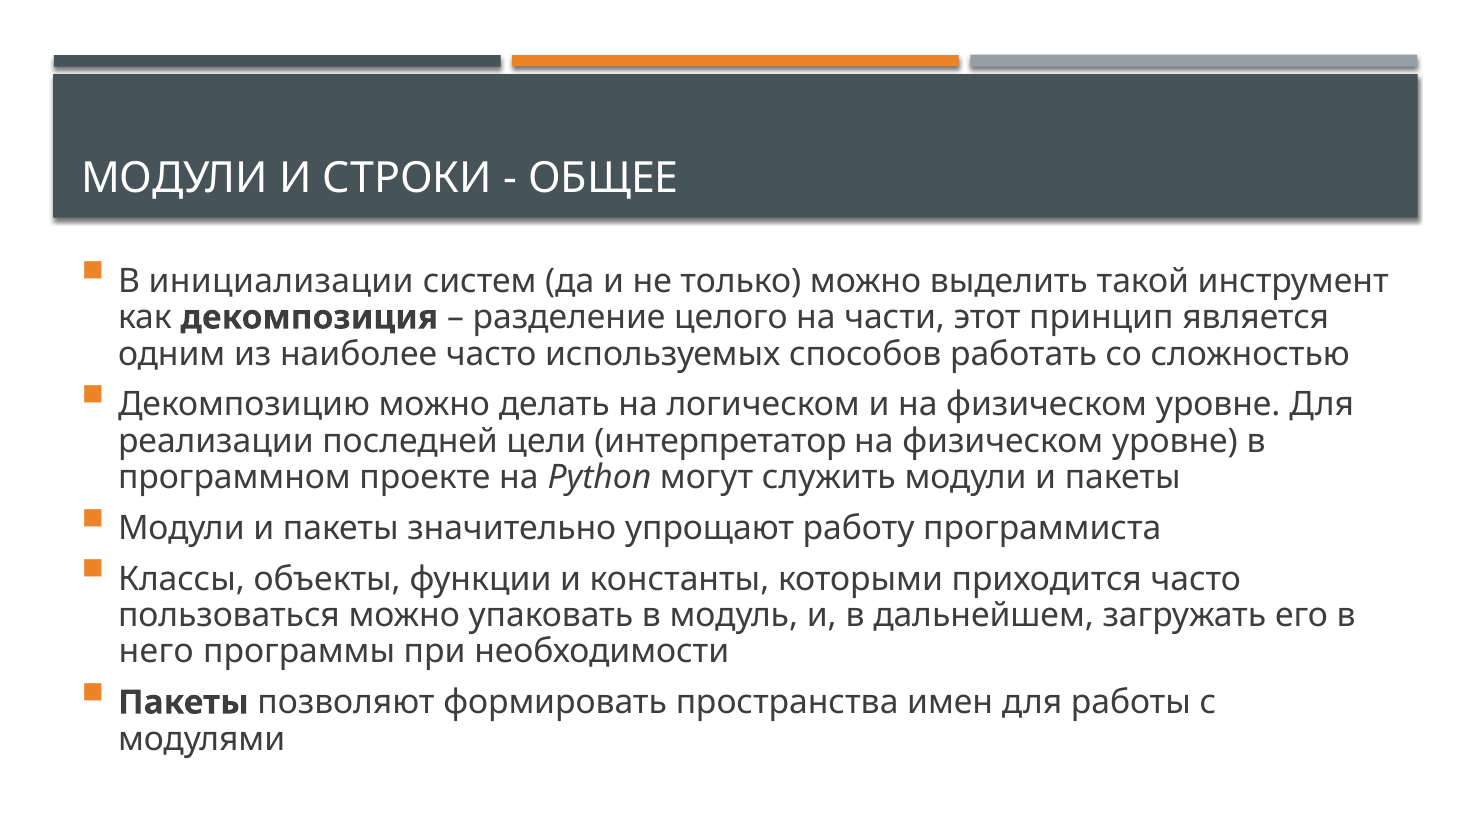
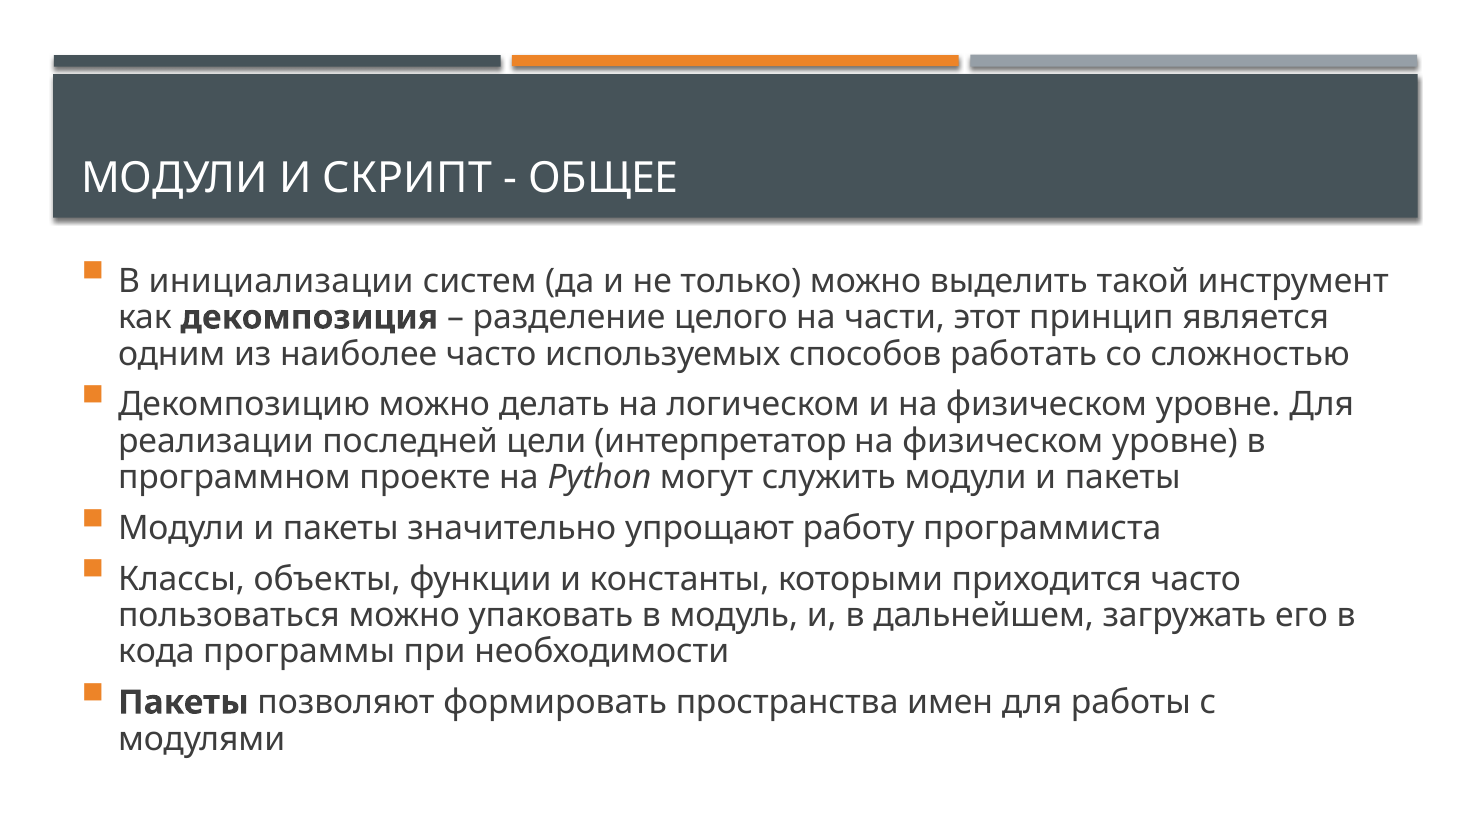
СТРОКИ: СТРОКИ -> СКРИПТ (407, 179)
него: него -> кода (156, 651)
